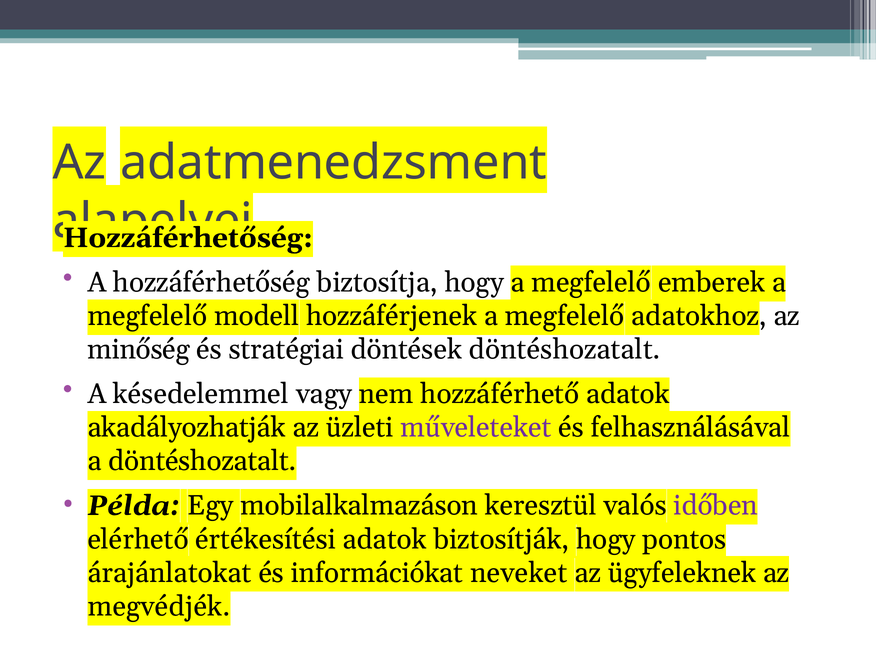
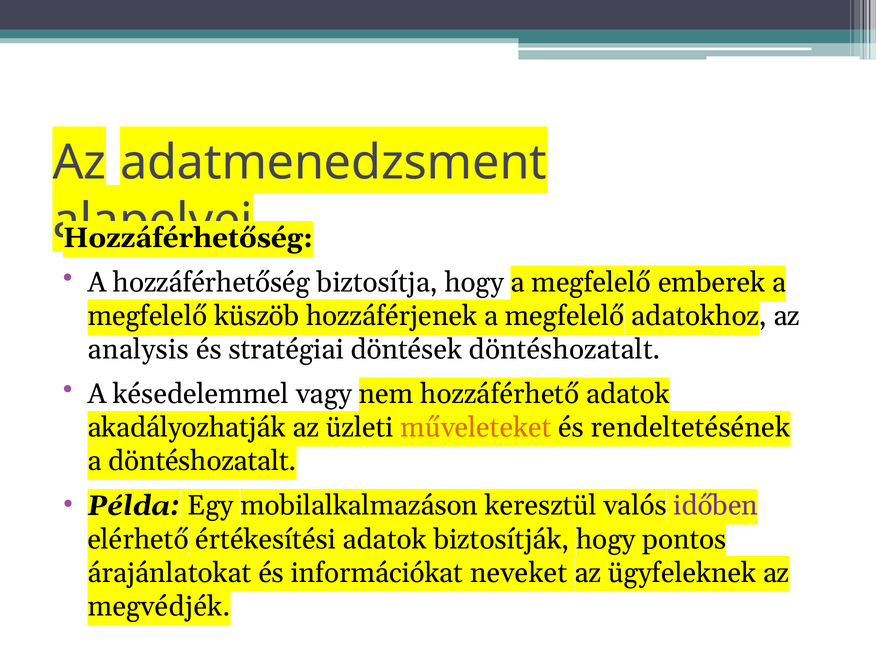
modell: modell -> küszöb (257, 316)
minőség: minőség -> analysis (138, 350)
műveleteket colour: purple -> orange (476, 428)
felhasználásával: felhasználásával -> rendeltetésének (690, 428)
